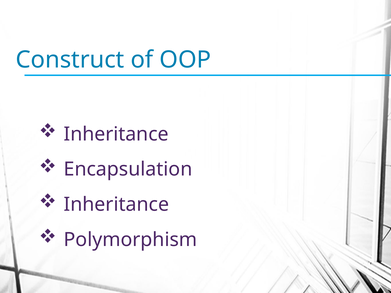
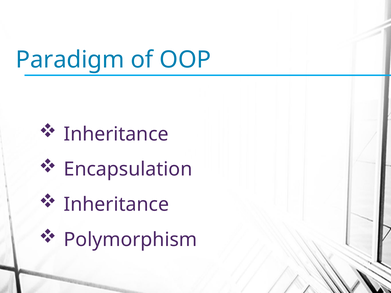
Construct: Construct -> Paradigm (70, 60)
